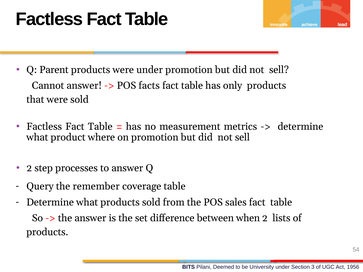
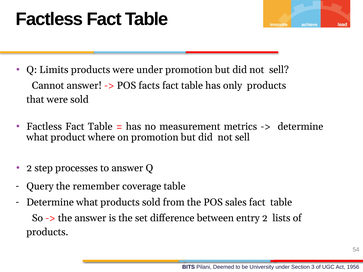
Parent: Parent -> Limits (54, 70)
when: when -> entry (248, 218)
